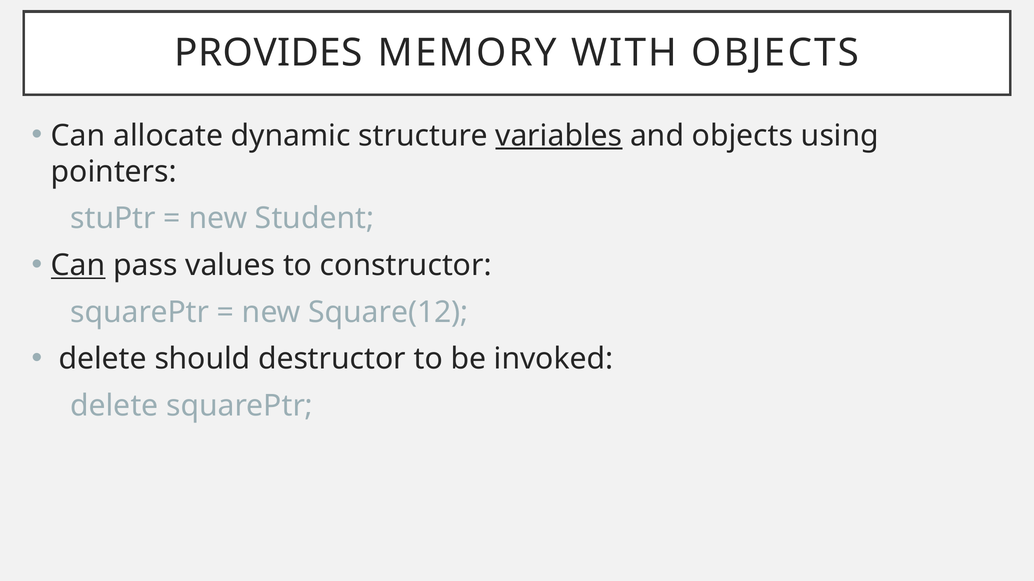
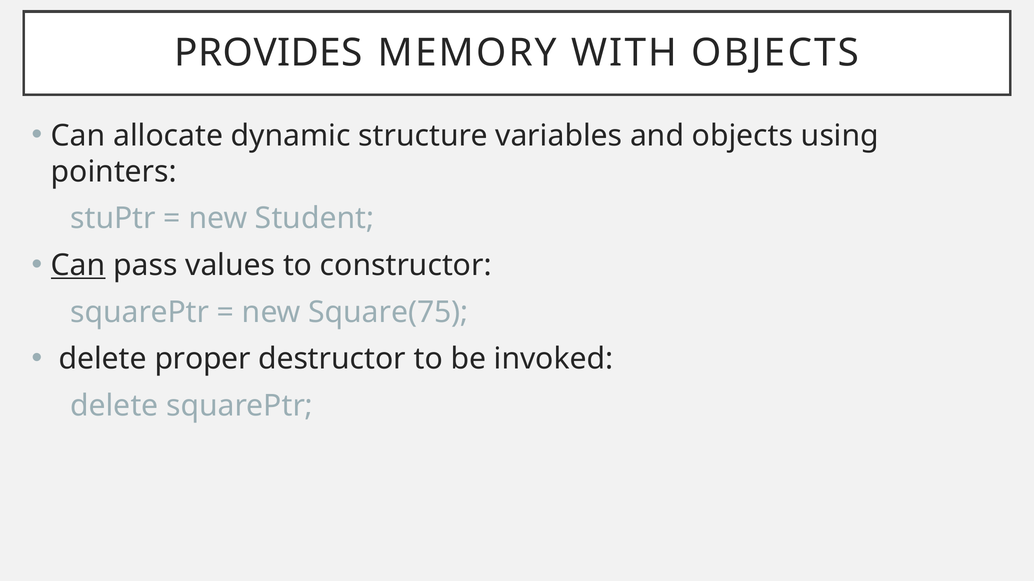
variables underline: present -> none (559, 136)
Square(12: Square(12 -> Square(75 (388, 313)
should: should -> proper (203, 359)
